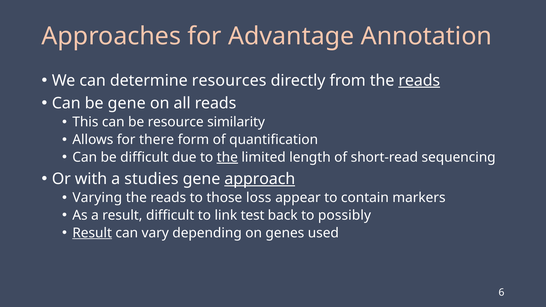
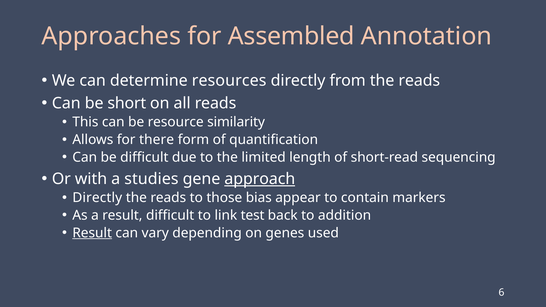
Advantage: Advantage -> Assembled (291, 36)
reads underline: present -> none (419, 80)
be gene: gene -> short (127, 103)
the underline: present -> none (227, 157)
Varying: Varying -> Directly (97, 198)
loss: loss -> bias (259, 198)
possibly: possibly -> addition (345, 215)
